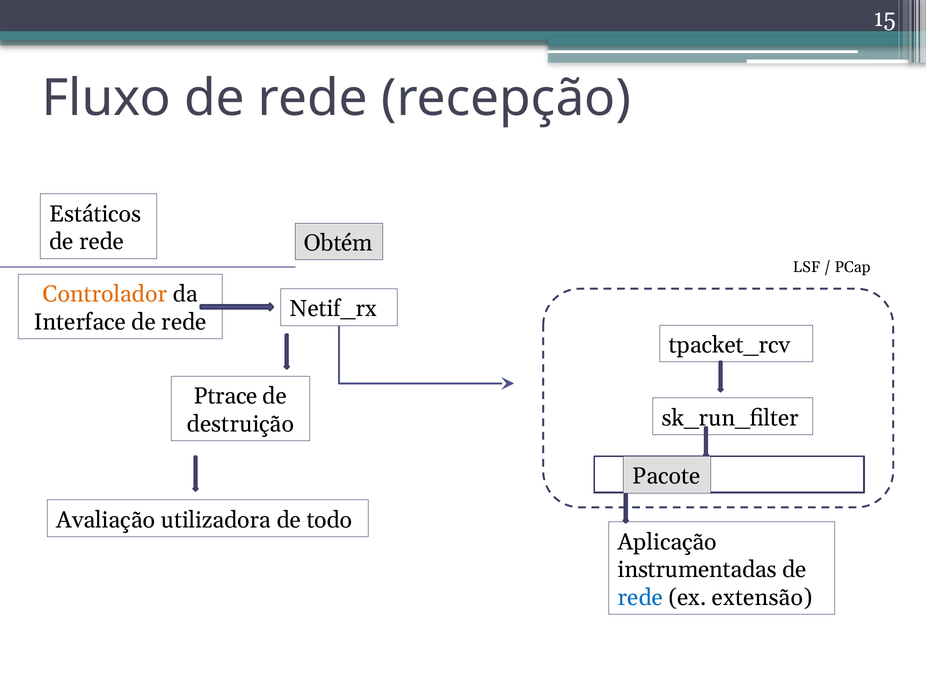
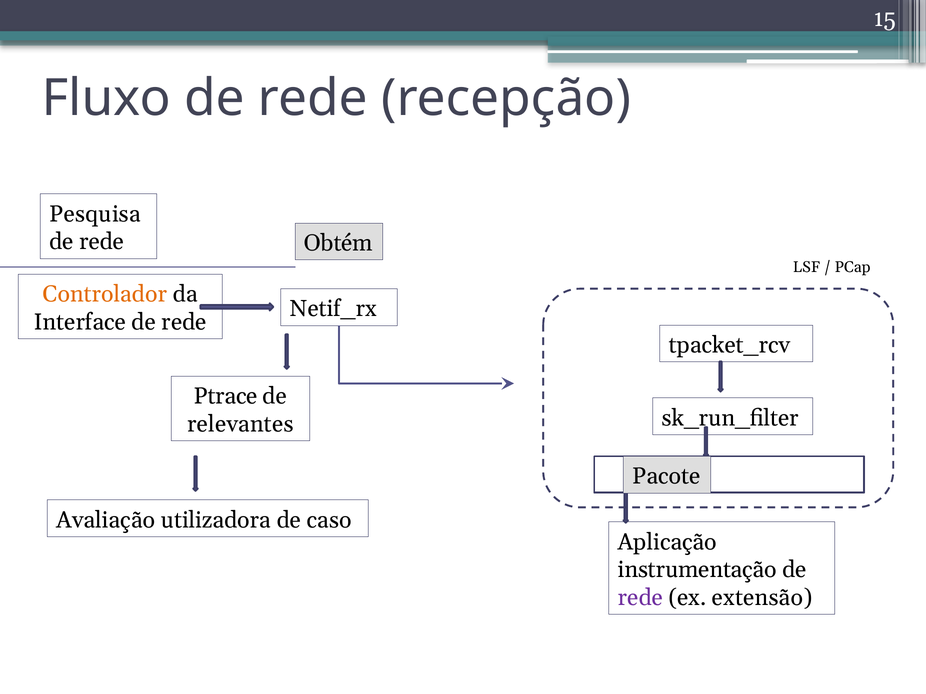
Estáticos: Estáticos -> Pesquisa (95, 214)
destruição: destruição -> relevantes (240, 424)
todo: todo -> caso (329, 520)
instrumentadas: instrumentadas -> instrumentação (697, 570)
rede colour: blue -> purple (640, 598)
